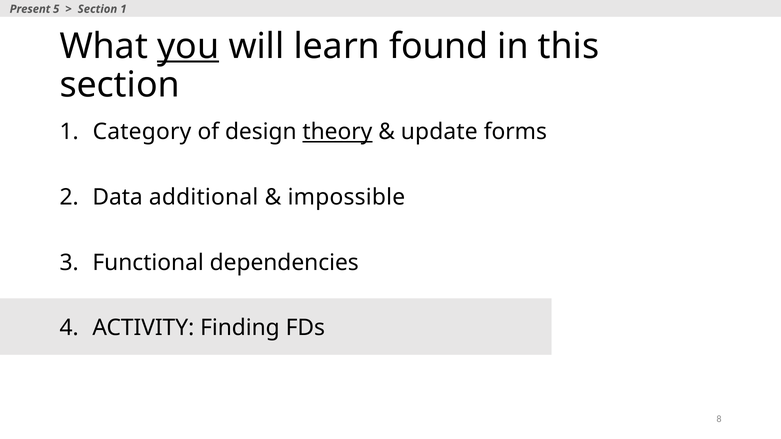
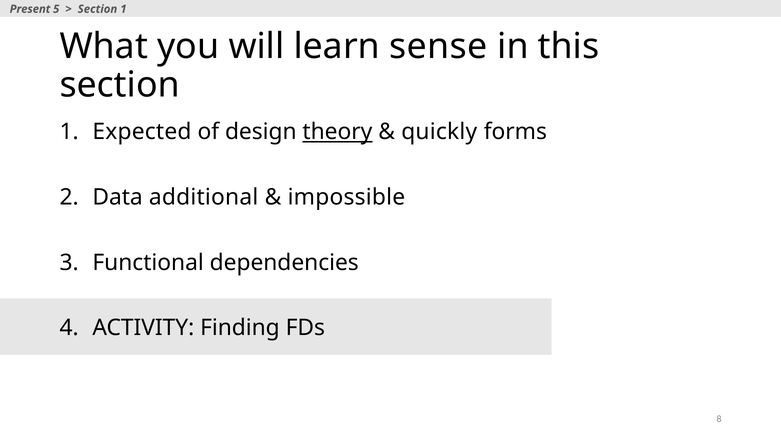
you underline: present -> none (188, 46)
found: found -> sense (438, 46)
Category: Category -> Expected (142, 132)
update: update -> quickly (439, 132)
